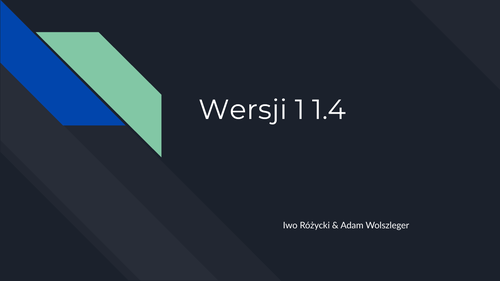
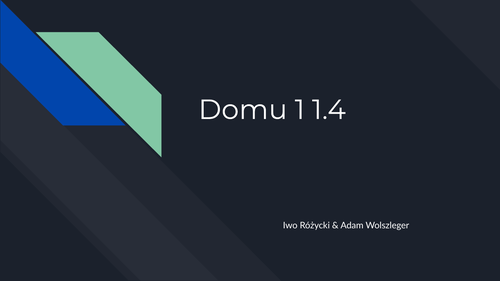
Wersji: Wersji -> Domu (243, 110)
